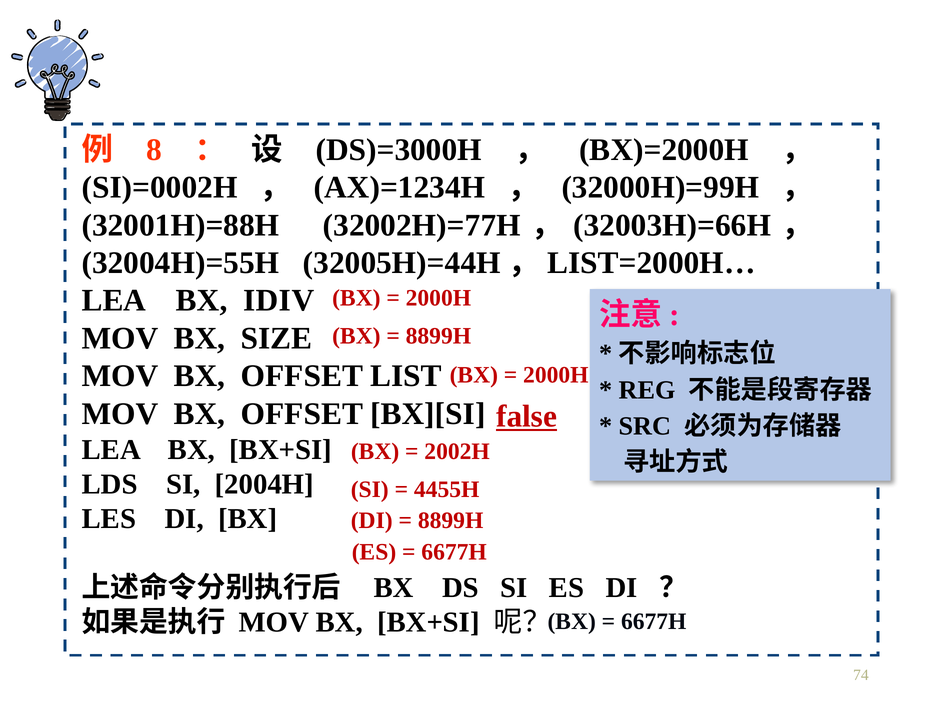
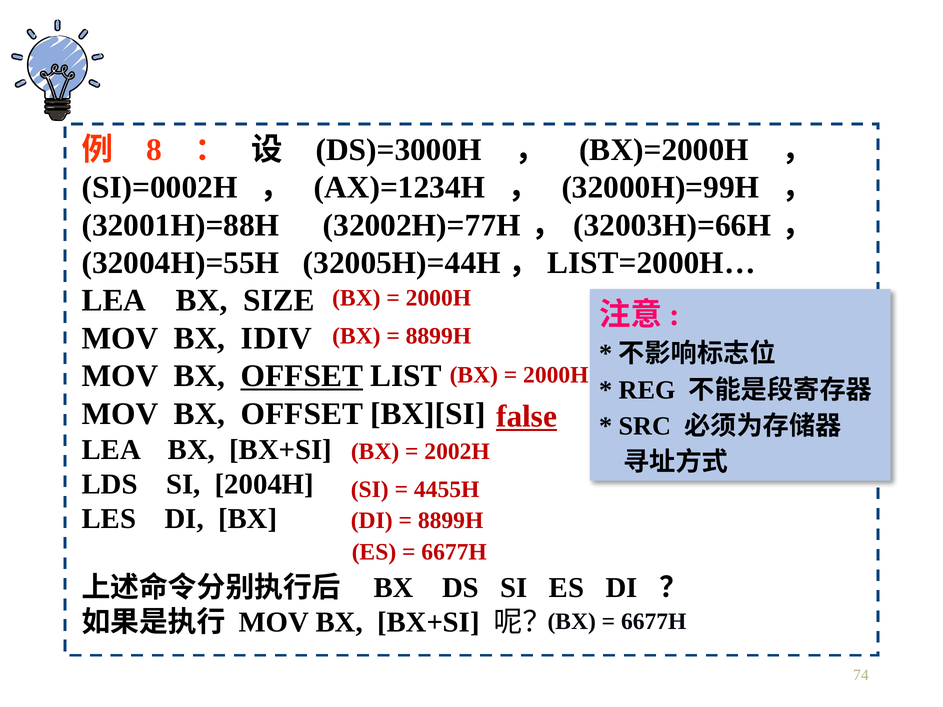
IDIV: IDIV -> SIZE (279, 301)
SIZE: SIZE -> IDIV (276, 338)
OFFSET underline: none -> present (302, 376)
